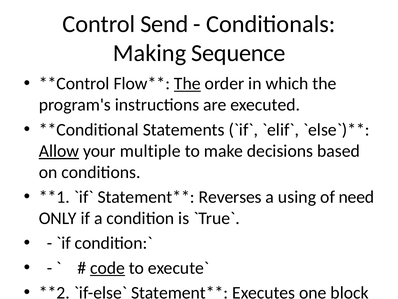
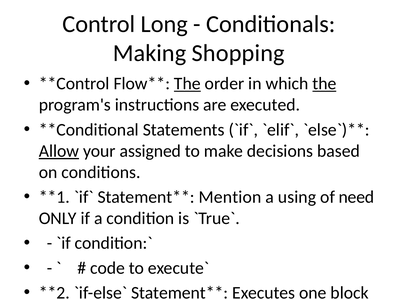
Send: Send -> Long (164, 24)
Sequence: Sequence -> Shopping (238, 53)
the underline: none -> present (324, 83)
your multiple: multiple -> assigned (150, 151)
Reverses: Reverses -> Mention (230, 197)
code underline: present -> none (108, 268)
